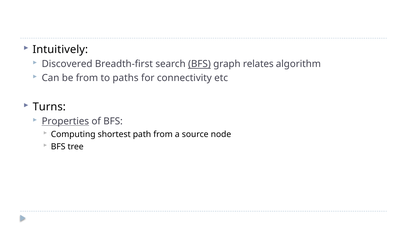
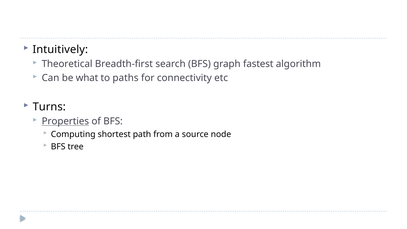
Discovered: Discovered -> Theoretical (67, 64)
BFS underline: present -> none (199, 64)
relates: relates -> fastest (258, 64)
be from: from -> what (87, 78)
